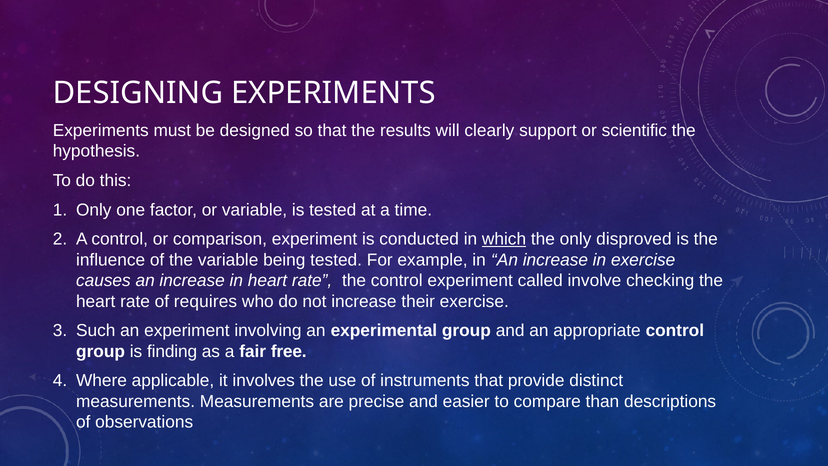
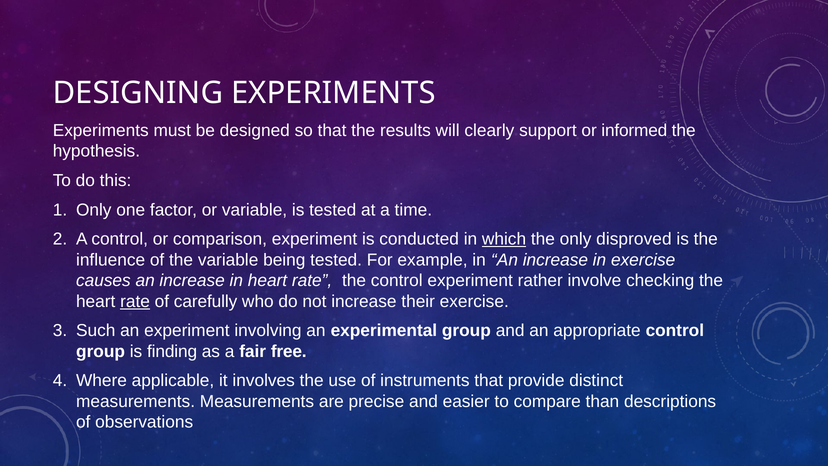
scientific: scientific -> informed (634, 130)
called: called -> rather (540, 280)
rate underline: none -> present (135, 301)
requires: requires -> carefully (206, 301)
